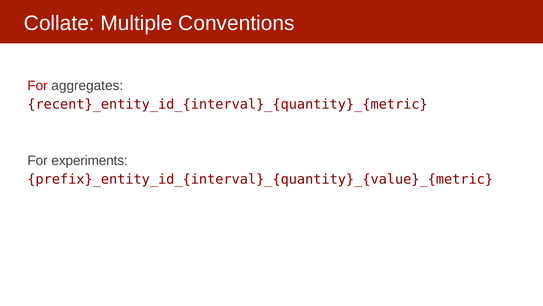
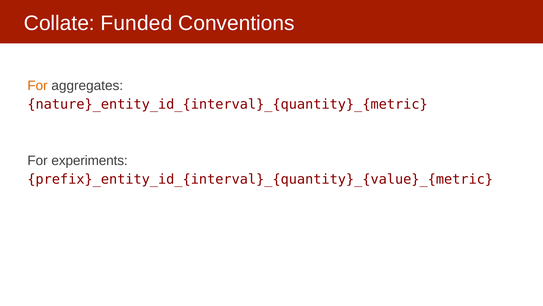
Multiple: Multiple -> Funded (136, 23)
For colour: red -> orange (38, 85)
recent}_entity_id_{interval}_{quantity}_{metric: recent}_entity_id_{interval}_{quantity}_{metric -> nature}_entity_id_{interval}_{quantity}_{metric (228, 104)
